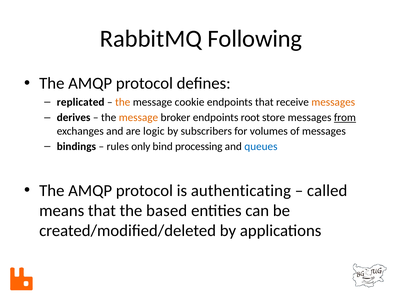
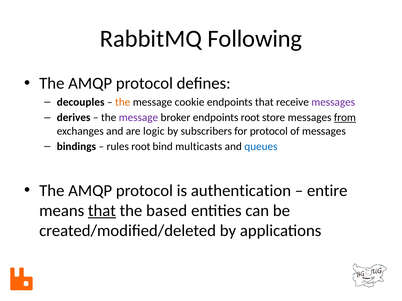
replicated: replicated -> decouples (81, 102)
messages colour: orange -> purple (333, 102)
message colour: orange -> purple (138, 118)
for volumes: volumes -> protocol (269, 131)
rules only: only -> root (141, 147)
processing: processing -> multicasts (199, 147)
authenticating: authenticating -> authentication (241, 191)
called: called -> entire (327, 191)
that underline: none -> present (102, 211)
